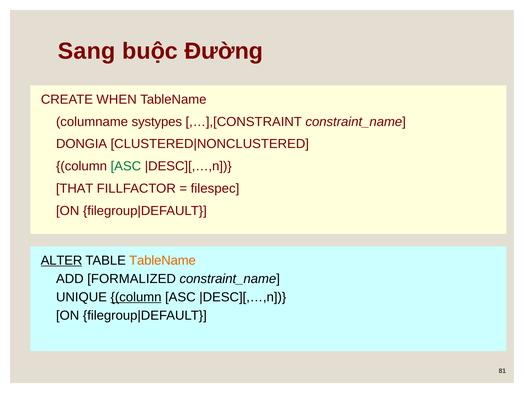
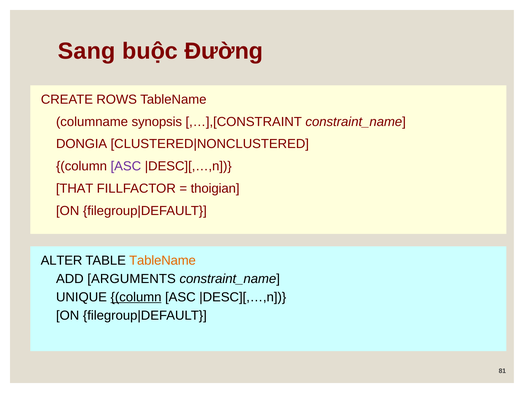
WHEN: WHEN -> ROWS (117, 99)
systypes: systypes -> synopsis (157, 122)
ASC colour: green -> purple (126, 166)
filespec: filespec -> thoigian (215, 189)
ALTER underline: present -> none (62, 260)
FORMALIZED: FORMALIZED -> ARGUMENTS (132, 279)
